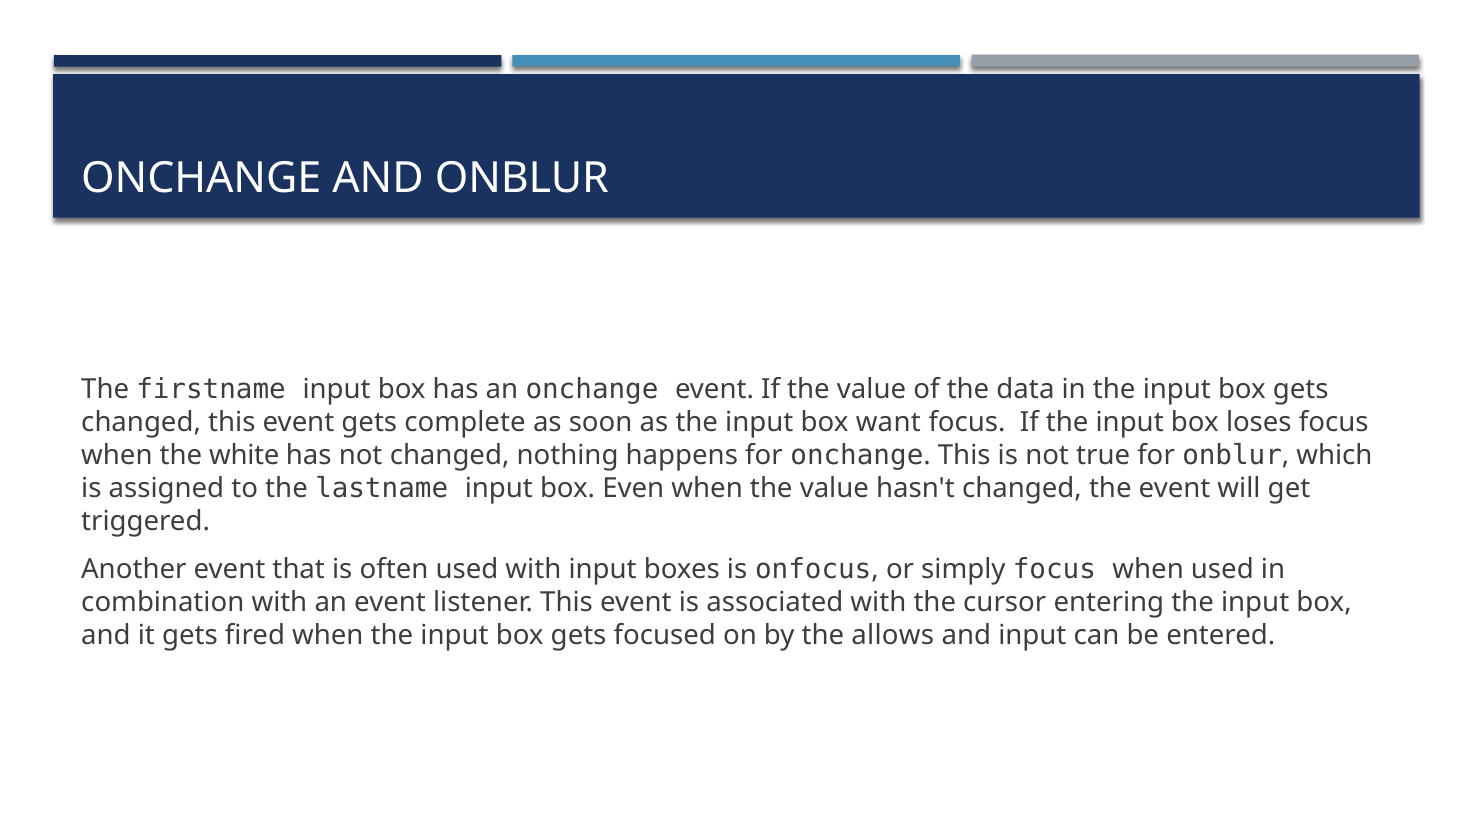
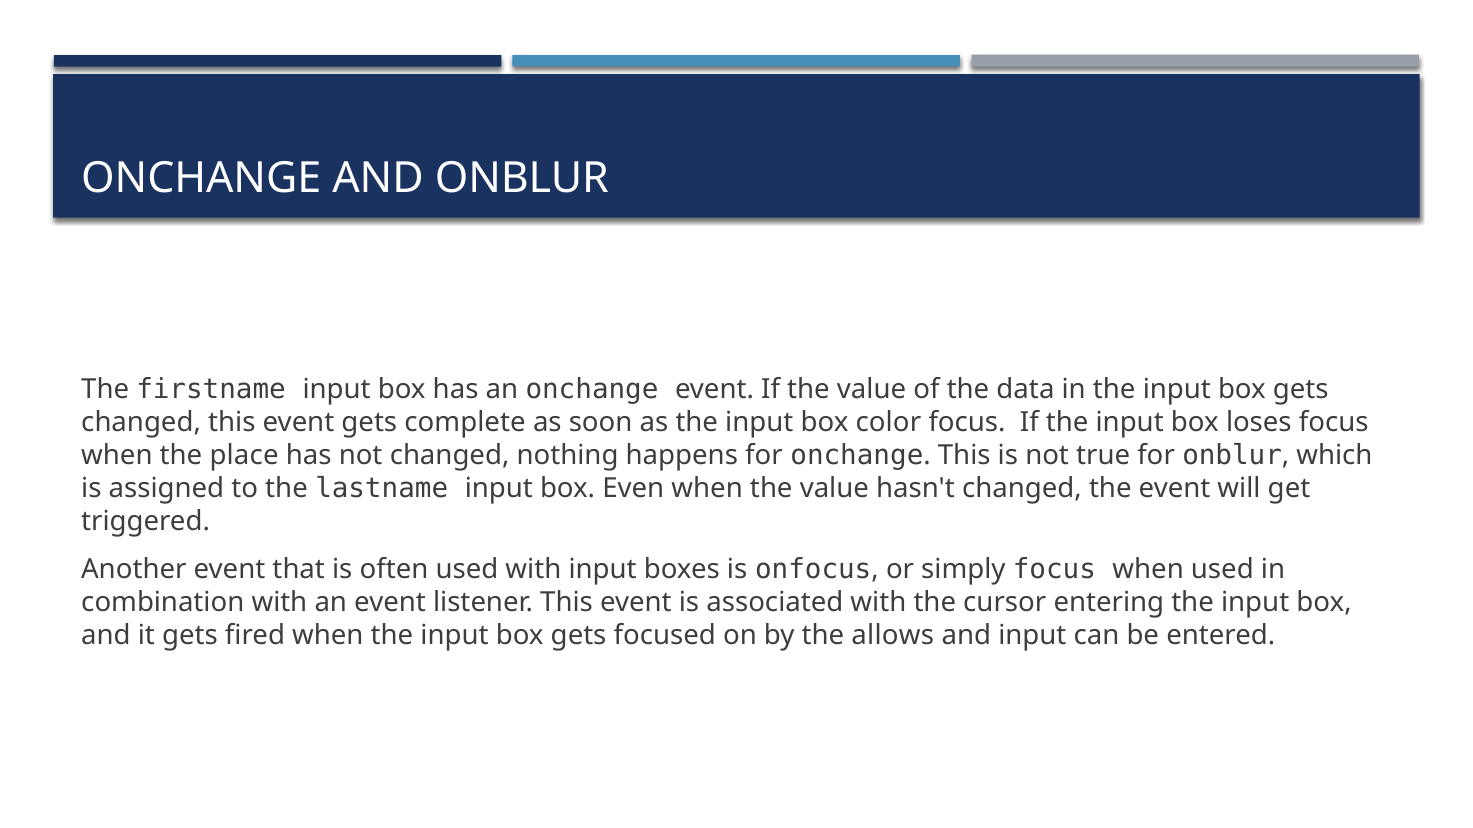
want: want -> color (888, 422)
white: white -> place (244, 456)
